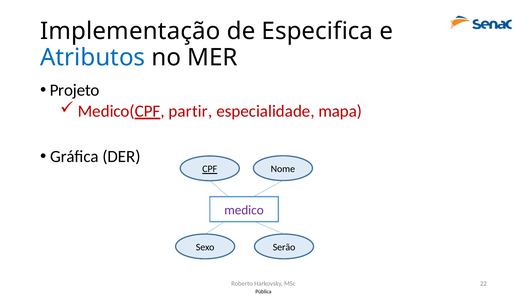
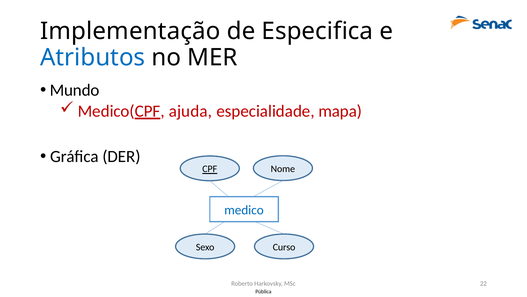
Projeto: Projeto -> Mundo (75, 90)
partir: partir -> ajuda (190, 111)
medico colour: purple -> blue (244, 210)
Serão: Serão -> Curso (284, 247)
